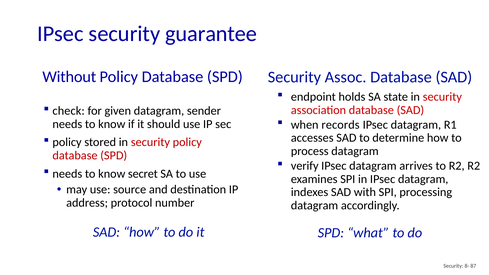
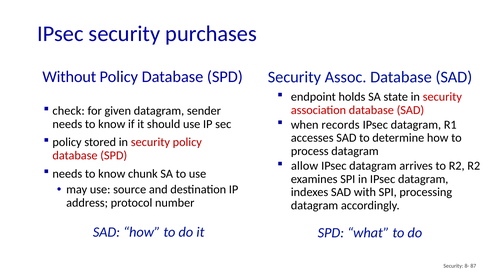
guarantee: guarantee -> purchases (211, 34)
verify: verify -> allow (305, 166)
secret: secret -> chunk (143, 174)
